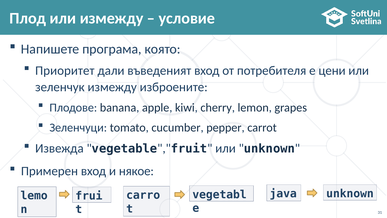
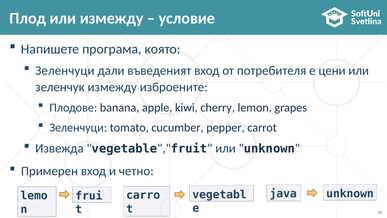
Приоритет: Приоритет -> Зеленчуци (65, 71)
някое: някое -> четно (136, 171)
